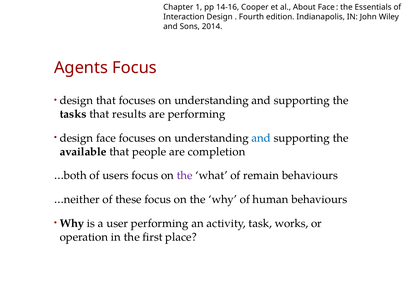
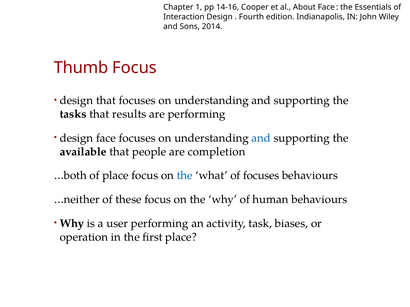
Agents: Agents -> Thumb (81, 68)
of users: users -> place (116, 176)
the colour: purple -> blue (185, 176)
of remain: remain -> focuses (261, 176)
works: works -> biases (291, 224)
